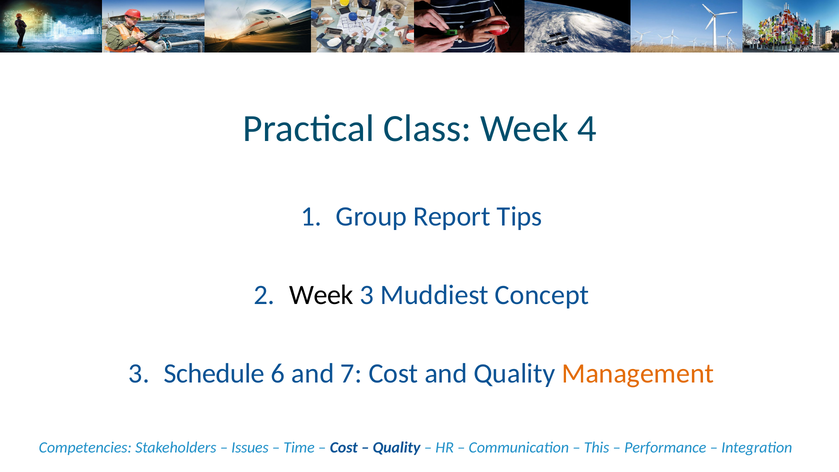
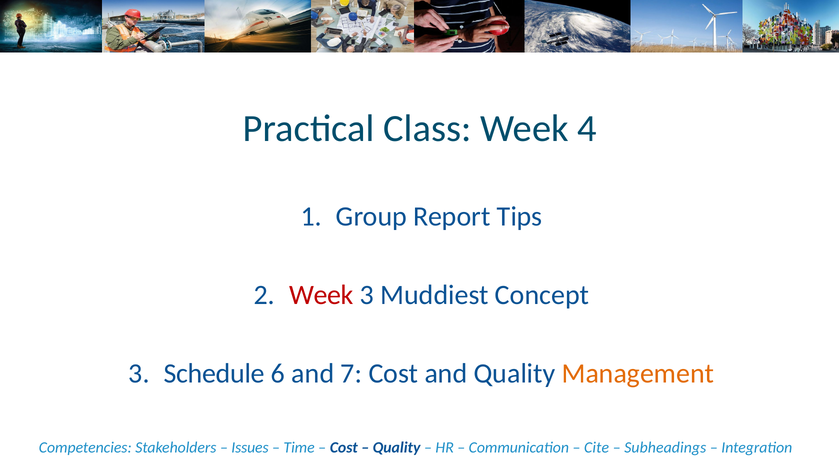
Week colour: black -> red (321, 295)
This: This -> Cite (597, 448)
Performance: Performance -> Subheadings (665, 448)
